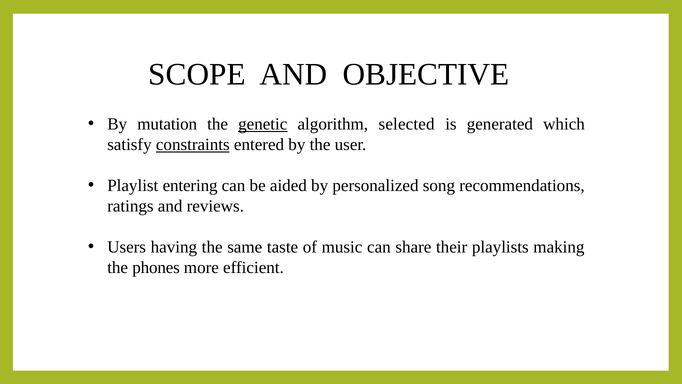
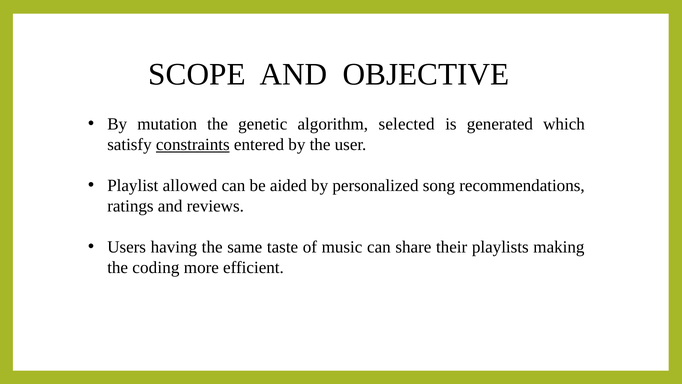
genetic underline: present -> none (263, 124)
entering: entering -> allowed (190, 185)
phones: phones -> coding (156, 267)
